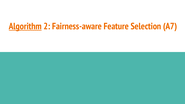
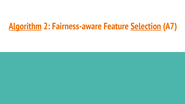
Selection underline: none -> present (146, 26)
